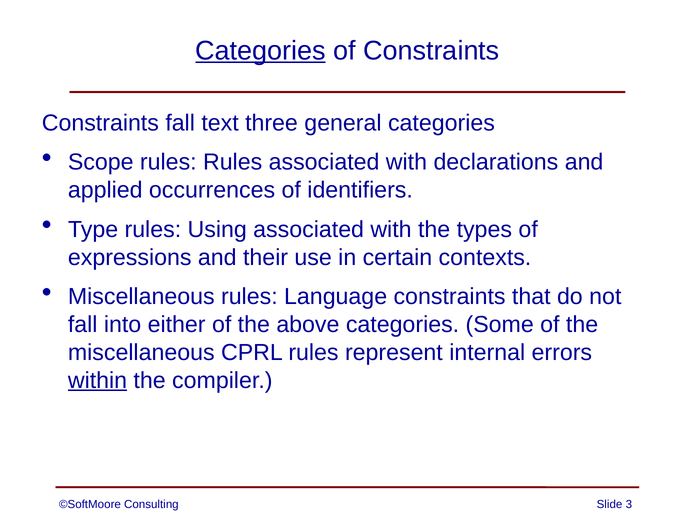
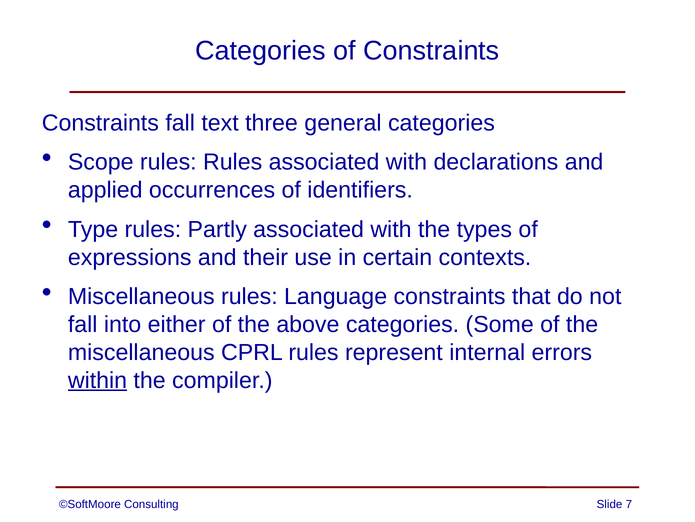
Categories underline: present -> none (261, 51)
Using: Using -> Partly (217, 229)
3: 3 -> 7 (629, 504)
